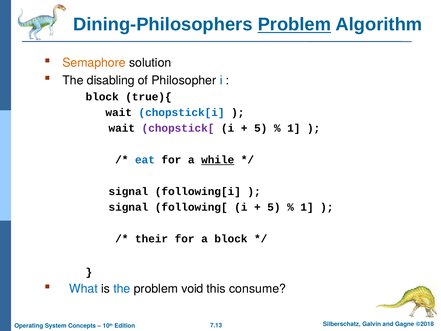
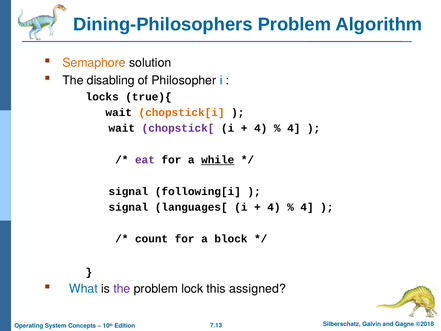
Problem underline: present -> none (294, 25)
block: block -> locks (102, 97)
chopstick[i colour: blue -> orange (182, 112)
5: 5 -> 4 (261, 128)
1: 1 -> 4 (294, 128)
eat colour: blue -> purple (145, 160)
following[: following[ -> languages[ (191, 207)
5: 5 -> 4 (274, 207)
1: 1 -> 4 (307, 207)
their: their -> count (152, 239)
the colour: blue -> purple (122, 289)
void: void -> lock (192, 289)
consume: consume -> assigned (258, 289)
